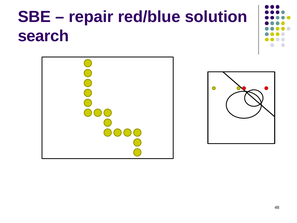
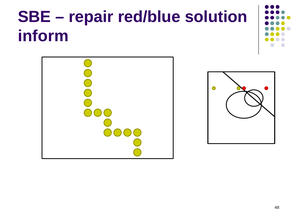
search: search -> inform (43, 36)
